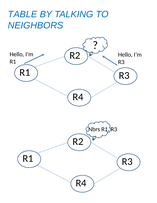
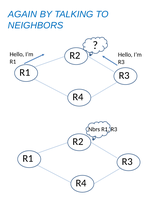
TABLE: TABLE -> AGAIN (22, 14)
